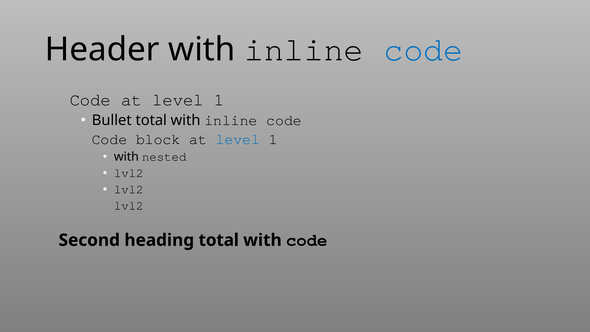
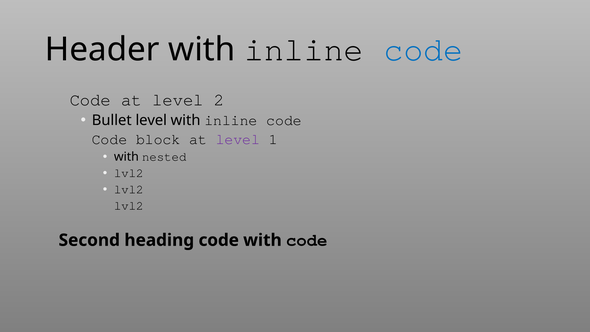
Code at level 1: 1 -> 2 (219, 100)
Bullet total: total -> level (151, 120)
level colour: blue -> purple (238, 139)
heading total: total -> code (219, 240)
